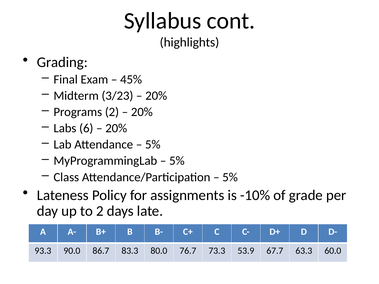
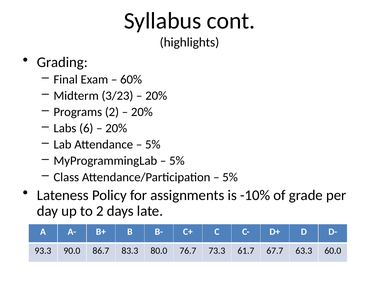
45%: 45% -> 60% (131, 79)
53.9: 53.9 -> 61.7 (246, 251)
